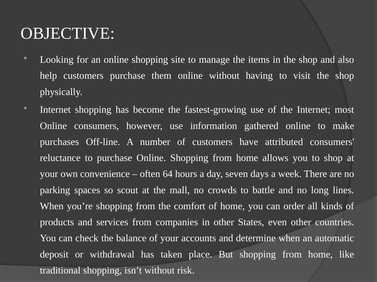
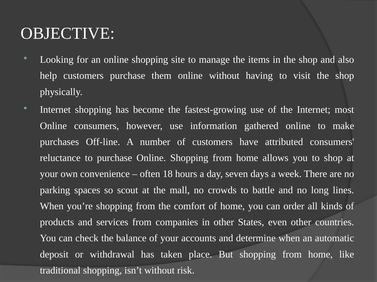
64: 64 -> 18 (168, 174)
